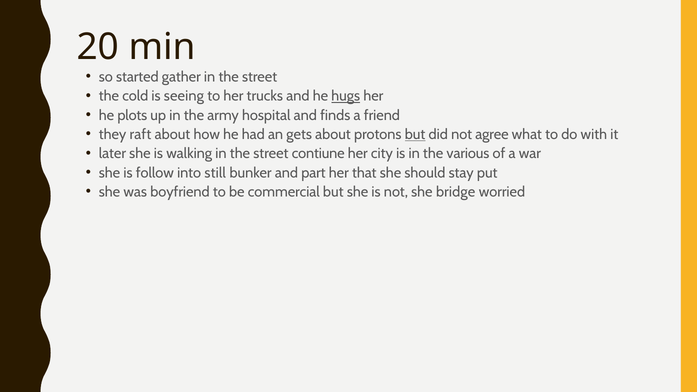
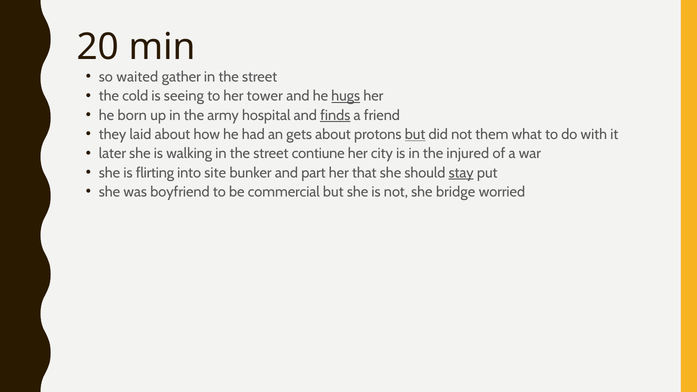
started: started -> waited (137, 77)
trucks: trucks -> tower (265, 96)
plots: plots -> born (132, 115)
finds underline: none -> present (335, 115)
raft: raft -> laid (140, 134)
agree: agree -> them (492, 134)
various: various -> injured (468, 154)
follow: follow -> flirting (155, 173)
still: still -> site (215, 173)
stay underline: none -> present (461, 173)
